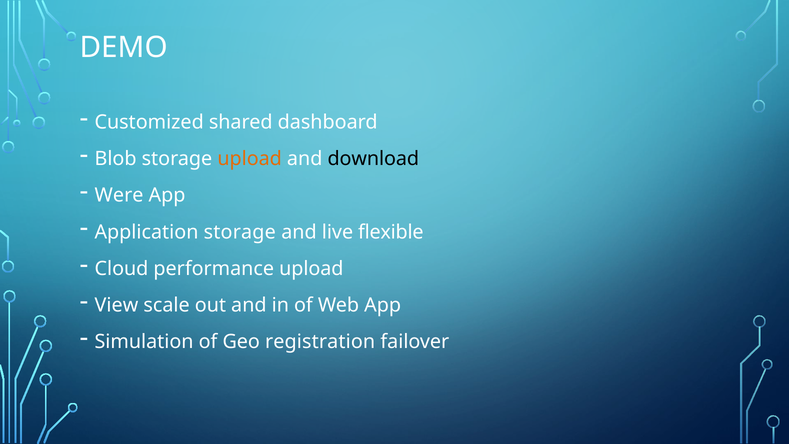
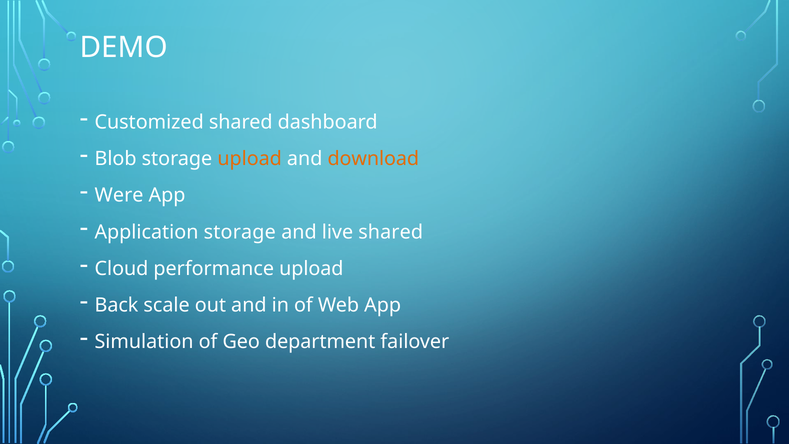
download colour: black -> orange (373, 159)
live flexible: flexible -> shared (391, 232)
View: View -> Back (116, 305)
registration: registration -> department (320, 342)
